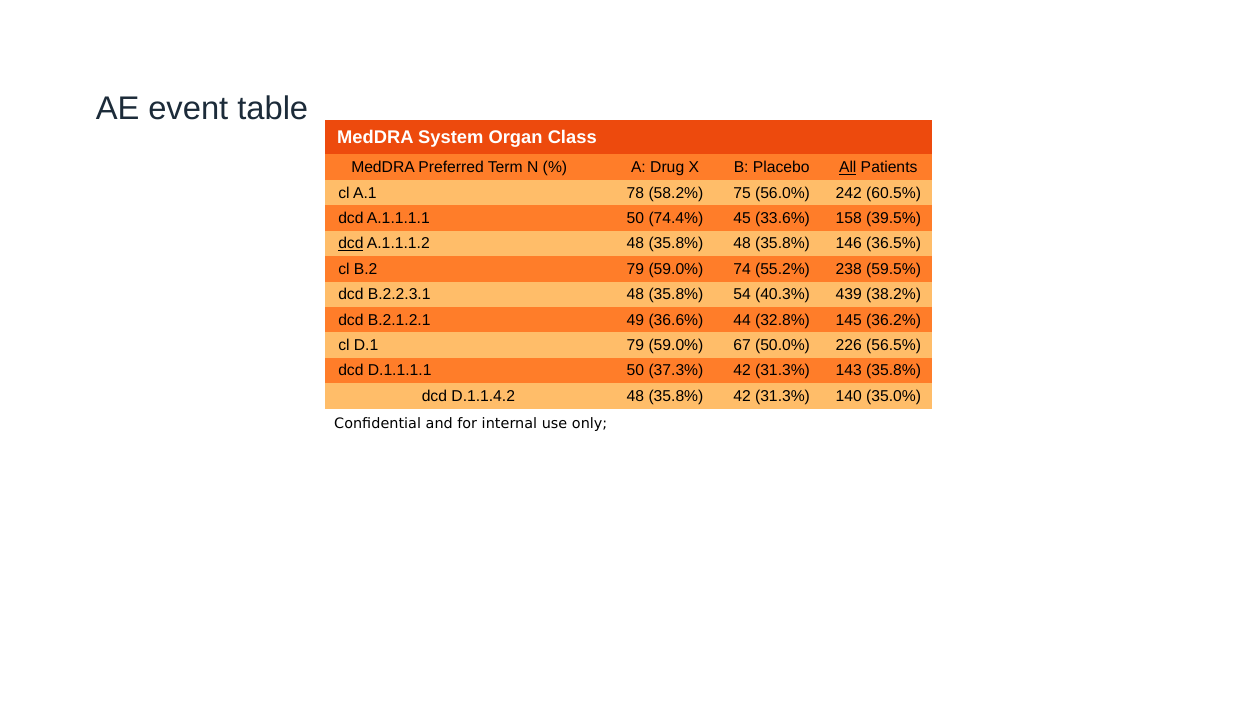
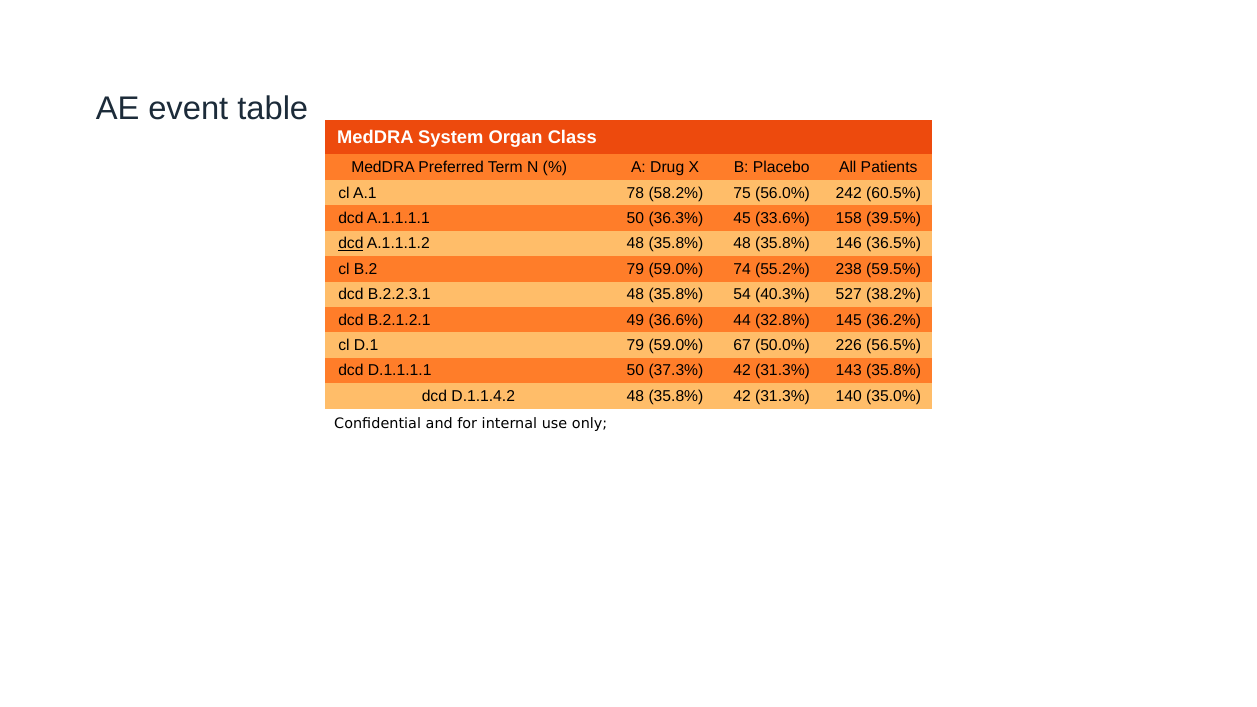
All underline: present -> none (848, 167)
74.4%: 74.4% -> 36.3% (676, 218)
439: 439 -> 527 (849, 295)
